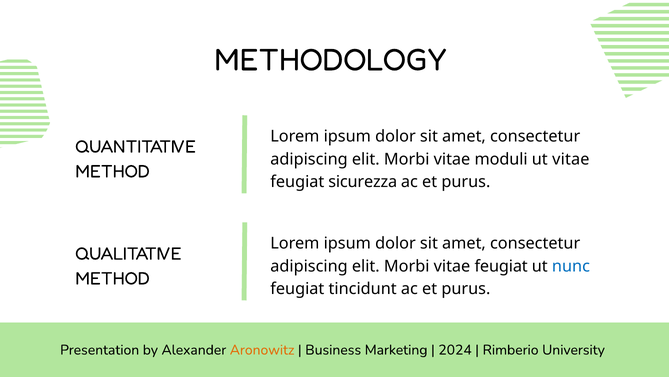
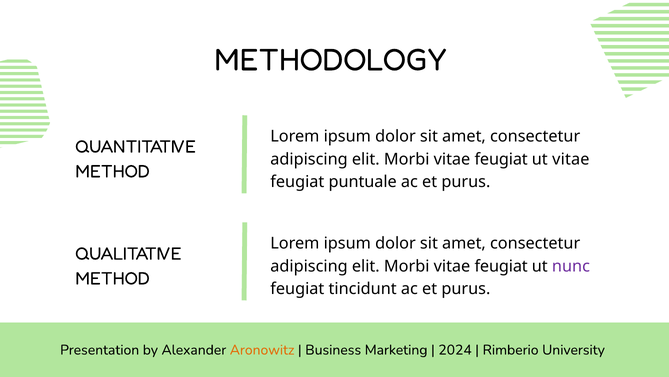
moduli: moduli -> feugiat (501, 159)
sicurezza: sicurezza -> puntuale (363, 182)
nunc colour: blue -> purple (571, 266)
